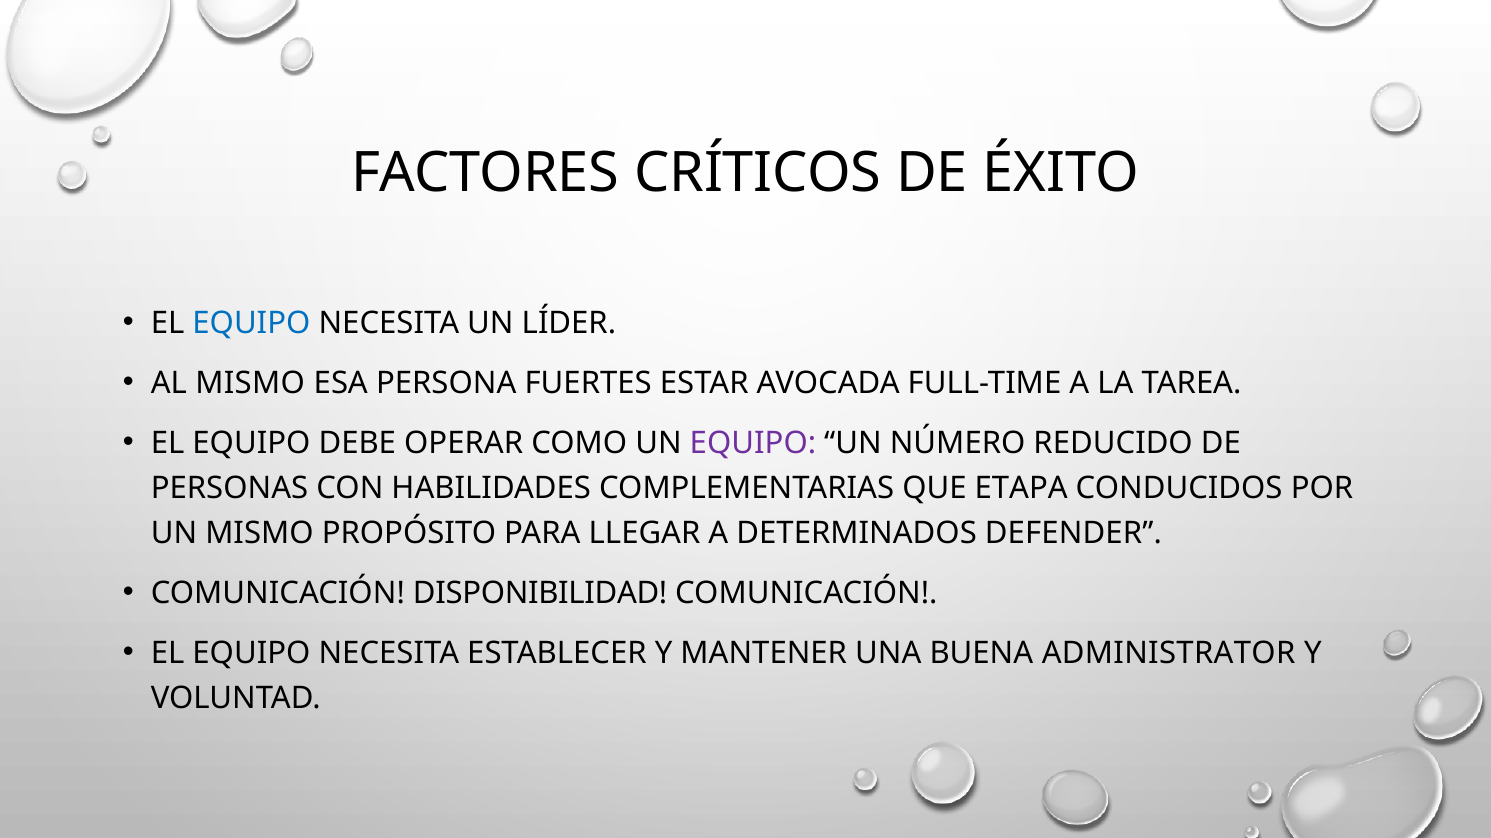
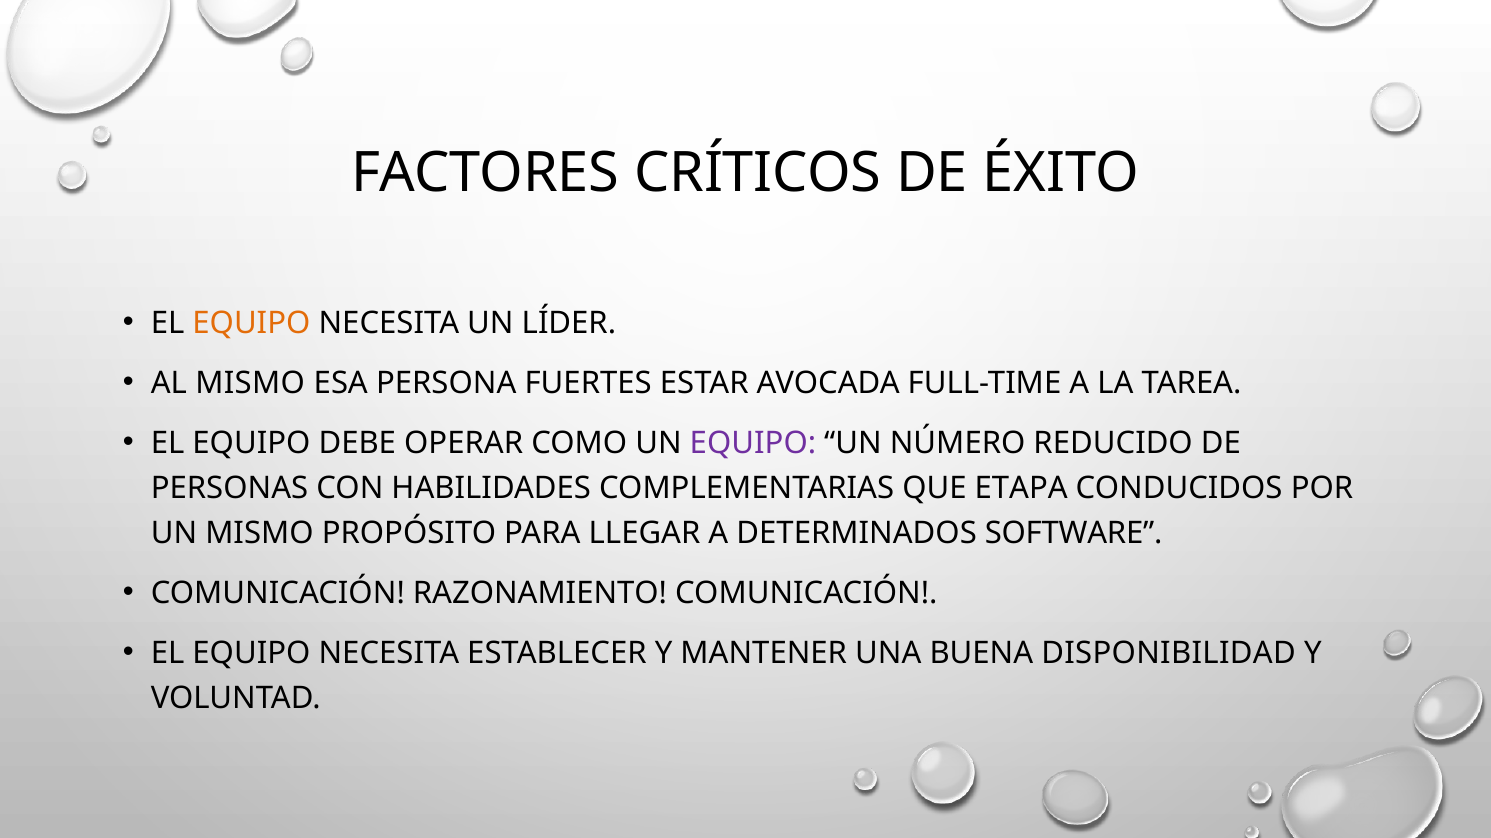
EQUIPO colour: blue -> orange (251, 323)
DEFENDER: DEFENDER -> SOFTWARE (1074, 533)
DISPONIBILIDAD: DISPONIBILIDAD -> RAZONAMIENTO (540, 594)
ADMINISTRATOR: ADMINISTRATOR -> DISPONIBILIDAD (1169, 654)
